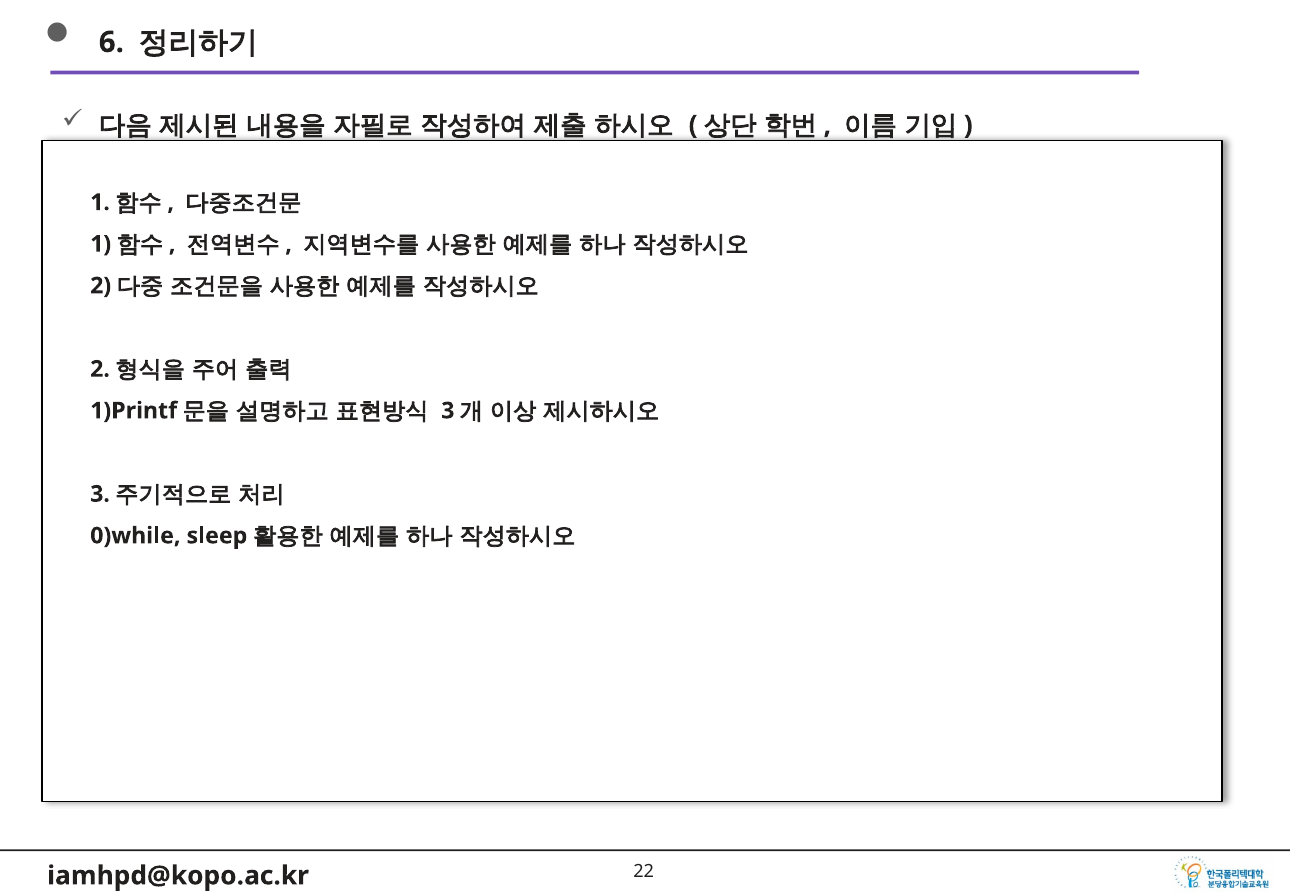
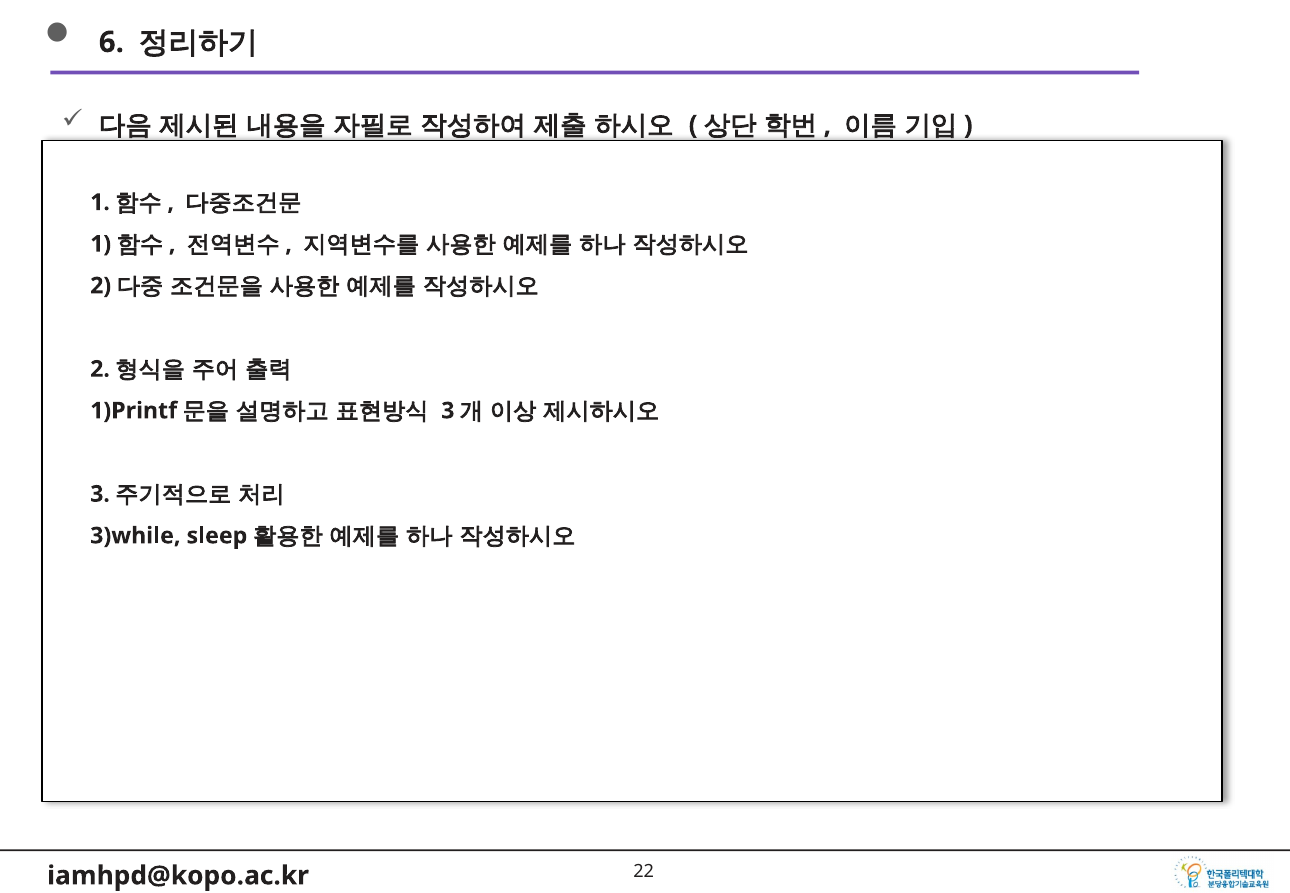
0)while: 0)while -> 3)while (135, 536)
